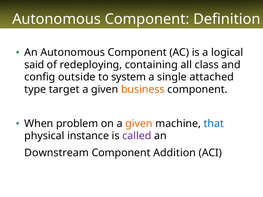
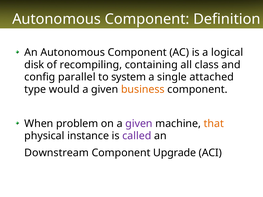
said: said -> disk (34, 65)
redeploying: redeploying -> recompiling (91, 65)
outside: outside -> parallel (77, 77)
target: target -> would (64, 90)
given colour: orange -> purple (139, 124)
that colour: blue -> orange (214, 124)
Addition: Addition -> Upgrade (175, 153)
